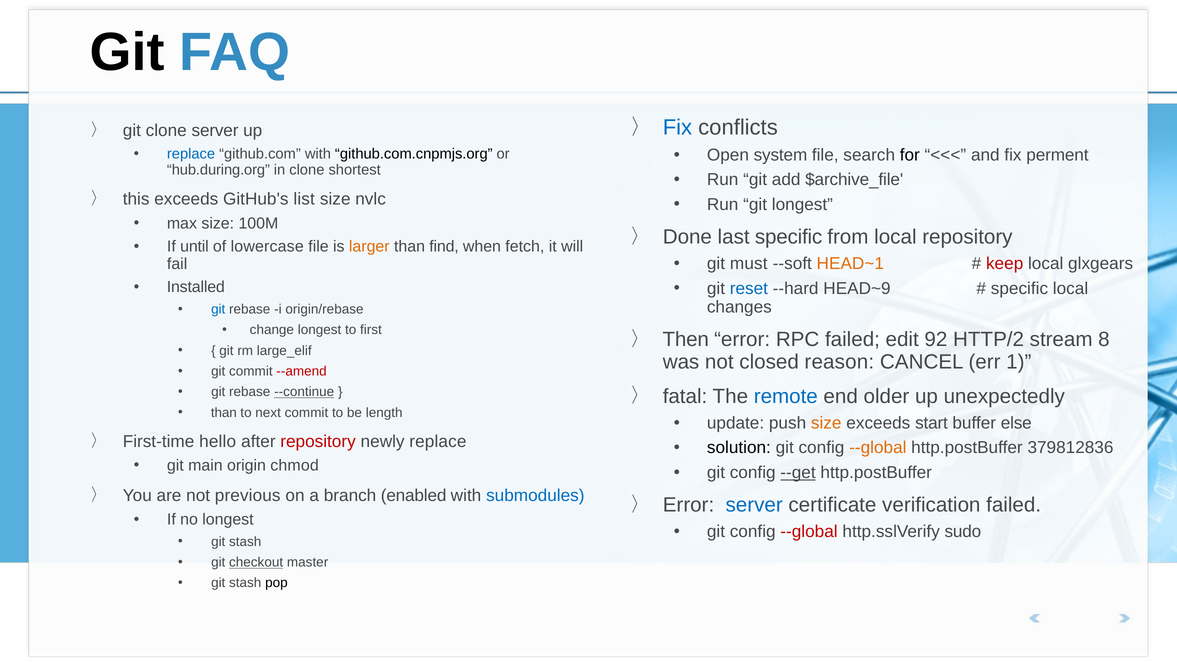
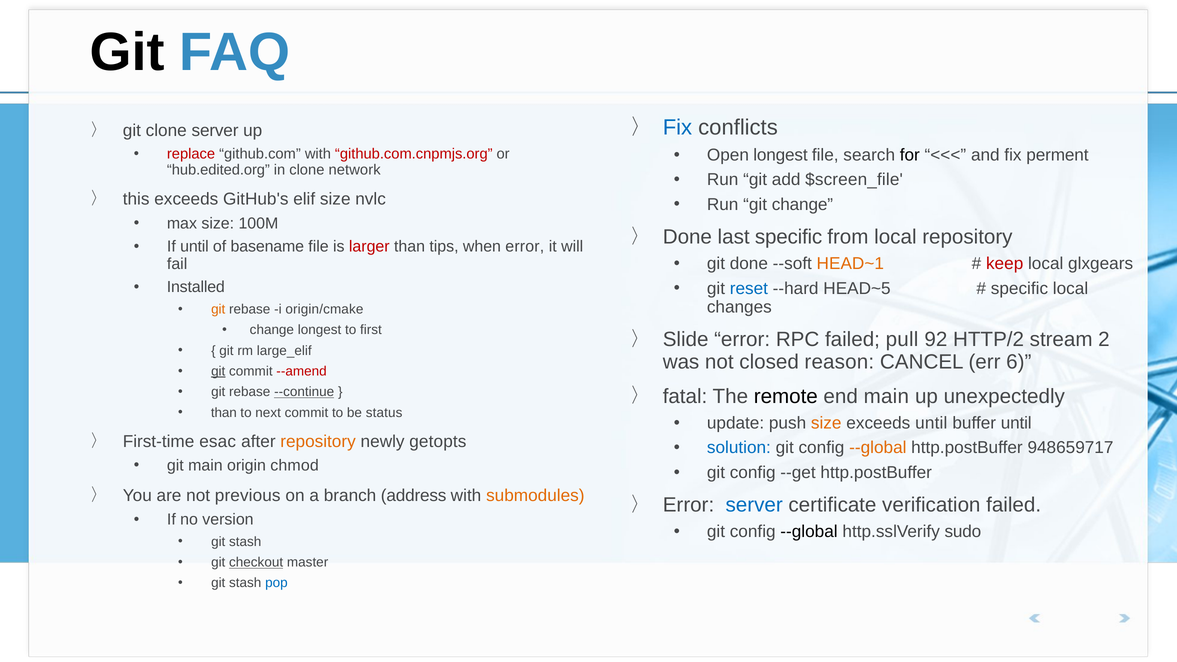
Open system: system -> longest (781, 155)
replace colour: blue -> red (191, 154)
github.com.cnpmjs.org colour: black -> red (414, 154)
hub.during.org: hub.during.org -> hub.edited.org (218, 170)
shortest: shortest -> network (355, 170)
$archive_file: $archive_file -> $screen_file (854, 180)
list: list -> elif (304, 199)
git longest: longest -> change (802, 204)
lowercase: lowercase -> basename (267, 247)
larger colour: orange -> red (369, 247)
find: find -> tips (444, 247)
when fetch: fetch -> error (525, 247)
git must: must -> done (749, 264)
HEAD~9: HEAD~9 -> HEAD~5 (857, 288)
git colour: blue -> orange (218, 309)
origin/rebase: origin/rebase -> origin/cmake (324, 309)
Then: Then -> Slide (686, 340)
edit: edit -> pull (902, 340)
8: 8 -> 2 (1104, 340)
1: 1 -> 6 (1019, 362)
git underline: none -> present (218, 371)
remote colour: blue -> black (786, 397)
end older: older -> main (886, 397)
length: length -> status (384, 413)
exceeds start: start -> until (931, 423)
buffer else: else -> until (1016, 423)
hello: hello -> esac (218, 441)
repository colour: red -> orange (318, 441)
newly replace: replace -> getopts (438, 441)
solution colour: black -> blue (739, 448)
379812836: 379812836 -> 948659717 (1070, 448)
--get underline: present -> none (798, 473)
enabled: enabled -> address (414, 496)
submodules colour: blue -> orange (535, 496)
no longest: longest -> version (228, 520)
--global colour: red -> black (809, 532)
pop colour: black -> blue (276, 583)
